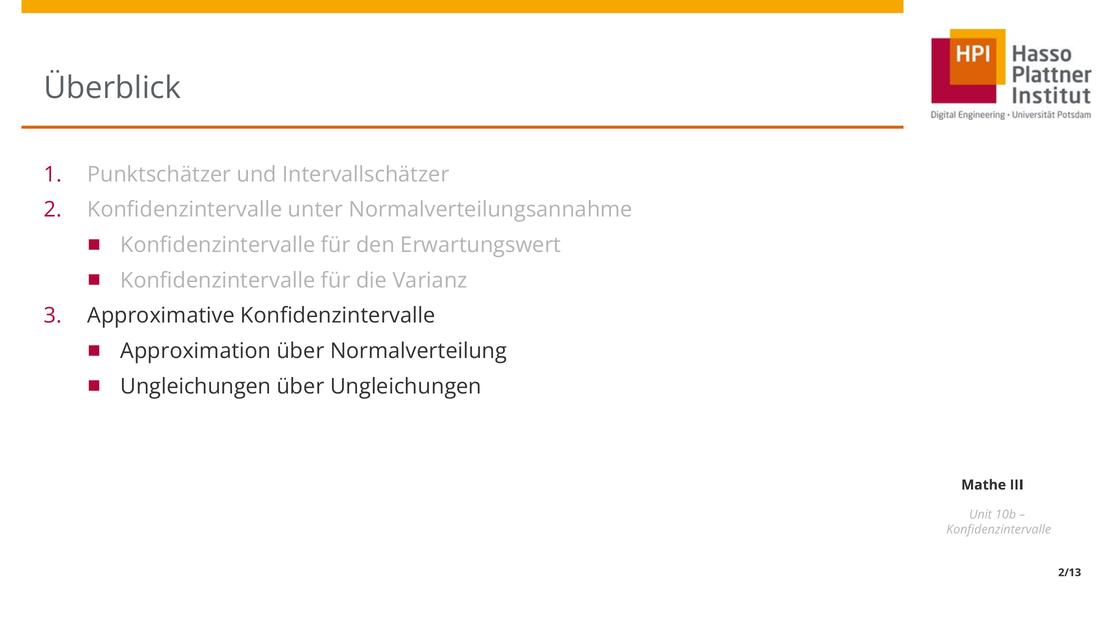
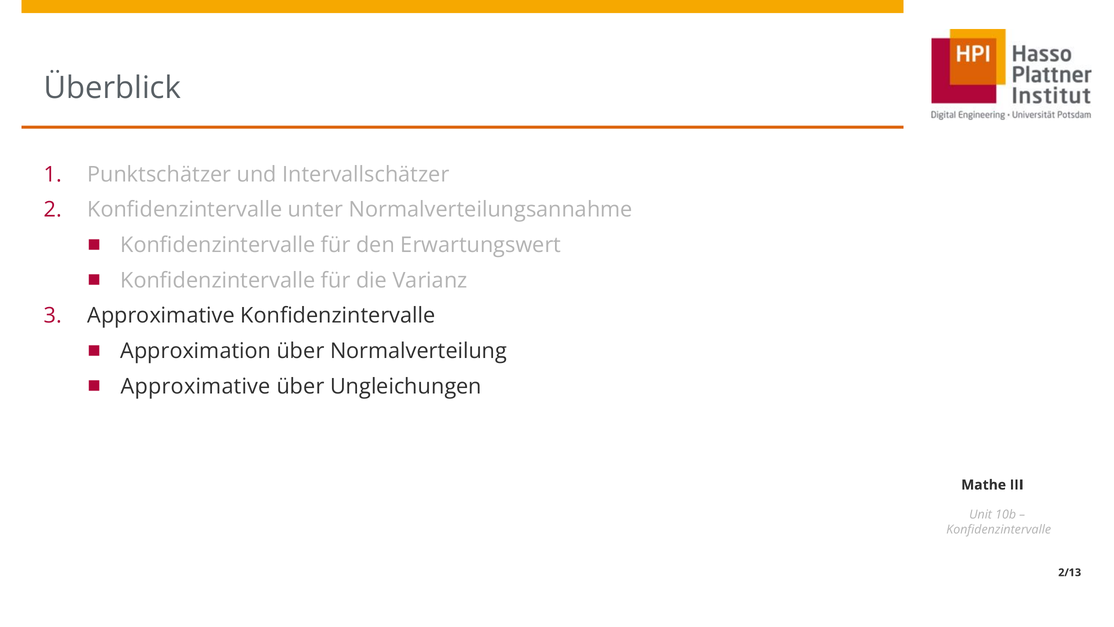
Ungleichungen: Ungleichungen -> Approximative (196, 386)
